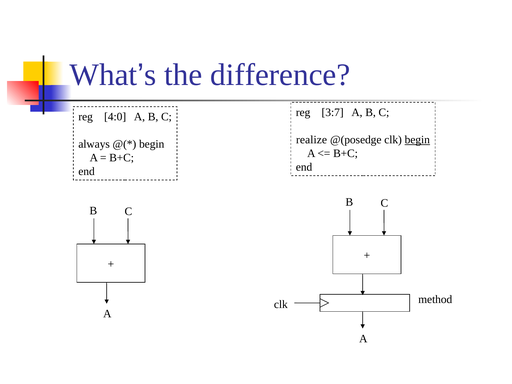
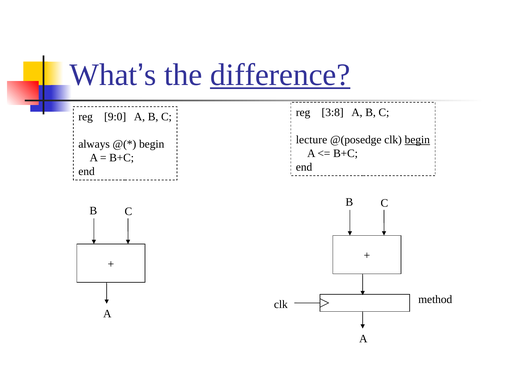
difference underline: none -> present (280, 75)
3:7: 3:7 -> 3:8 (333, 113)
4:0: 4:0 -> 9:0 (115, 117)
realize: realize -> lecture (312, 140)
